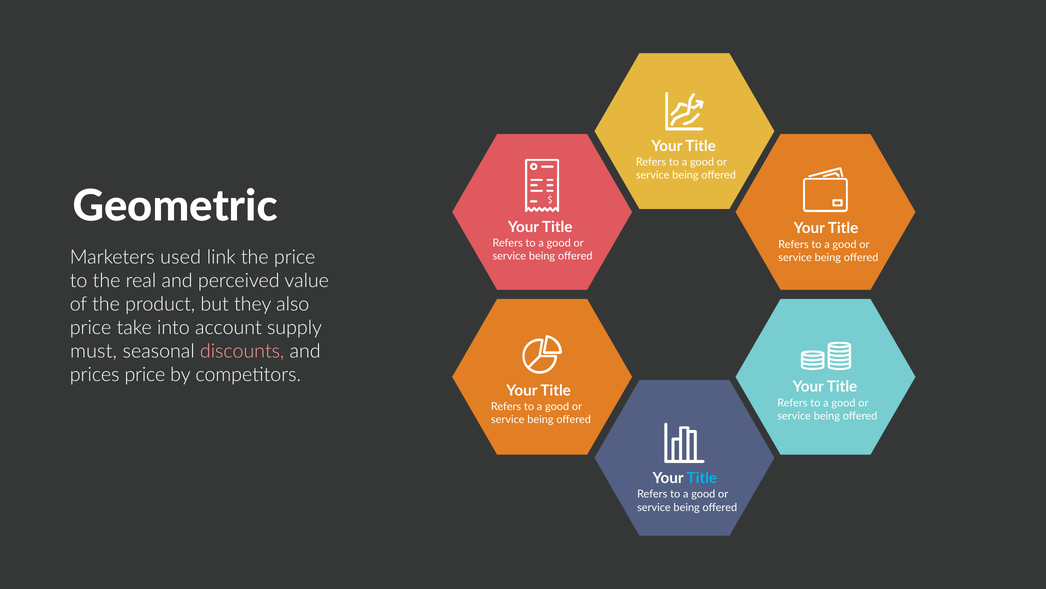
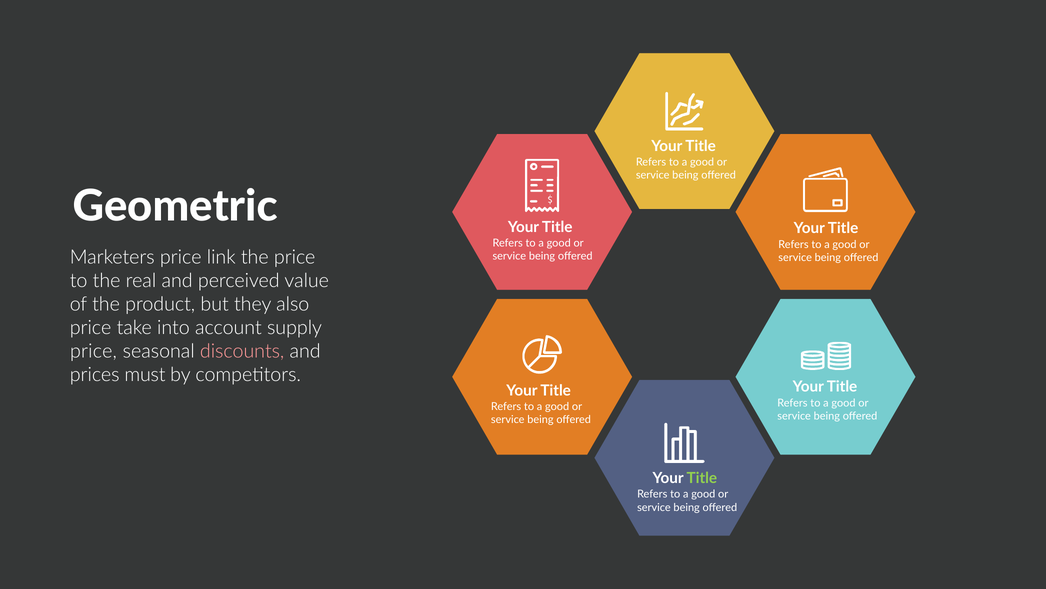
Marketers used: used -> price (181, 257)
must: must -> price (94, 351)
prices price: price -> must (145, 375)
Title colour: light blue -> light green (702, 478)
